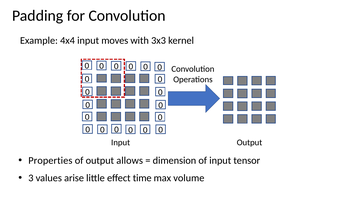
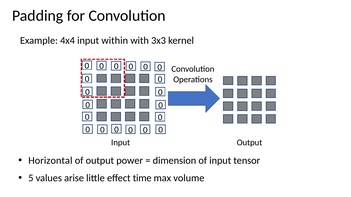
moves: moves -> within (115, 41)
Properties: Properties -> Horizontal (50, 161)
allows: allows -> power (130, 161)
3: 3 -> 5 (31, 178)
